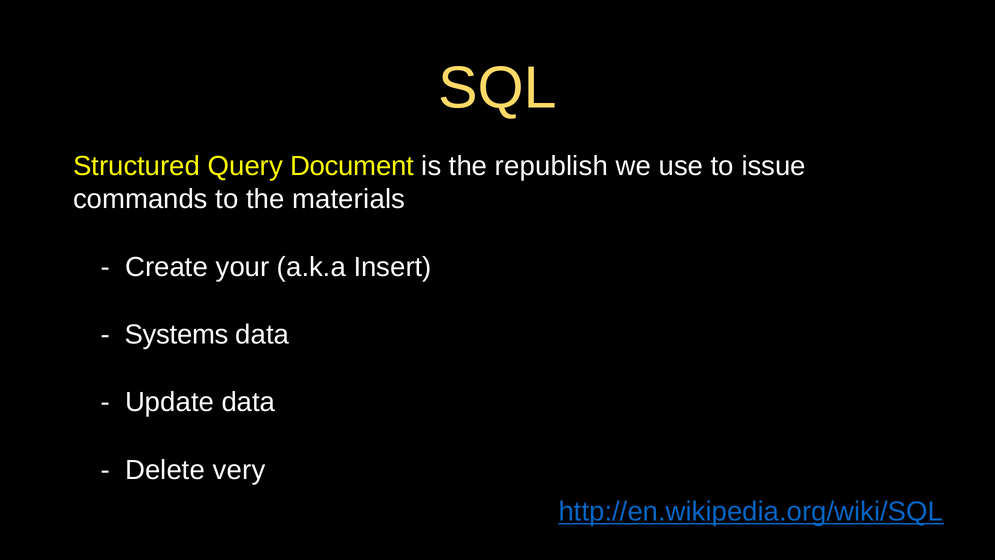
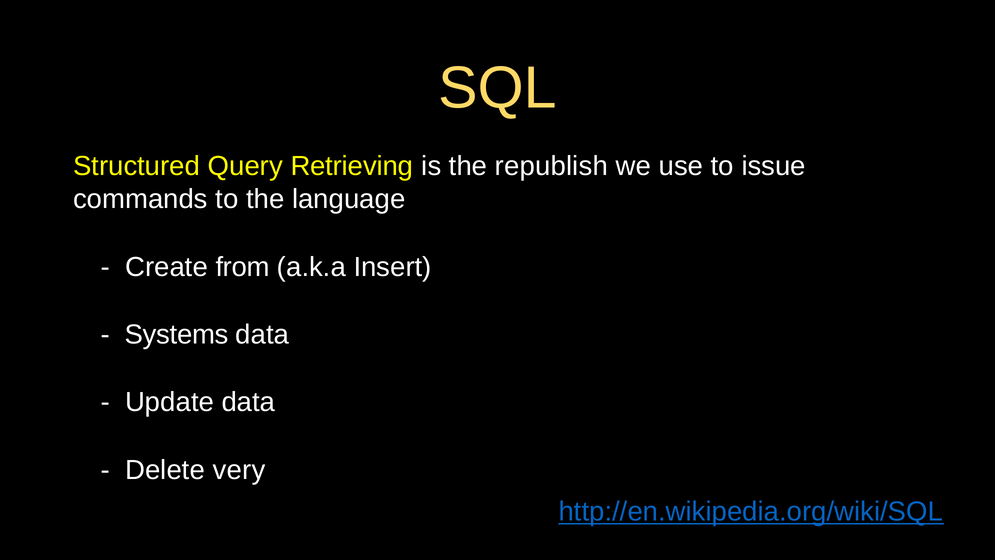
Document: Document -> Retrieving (352, 166)
materials: materials -> language (349, 199)
your: your -> from (243, 267)
